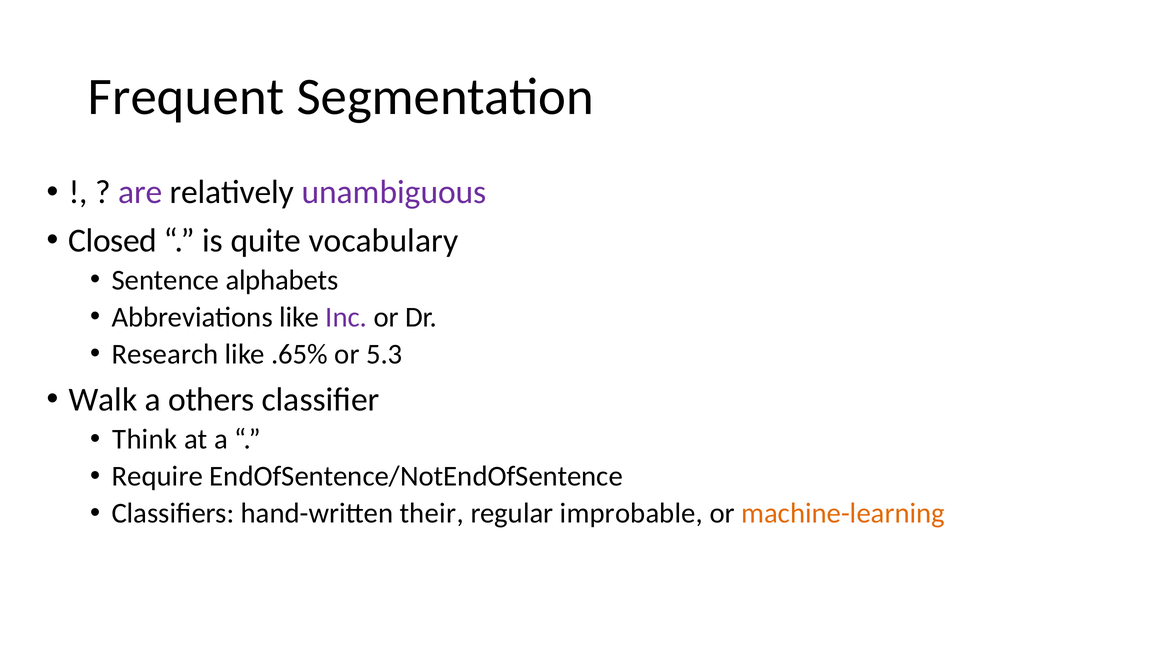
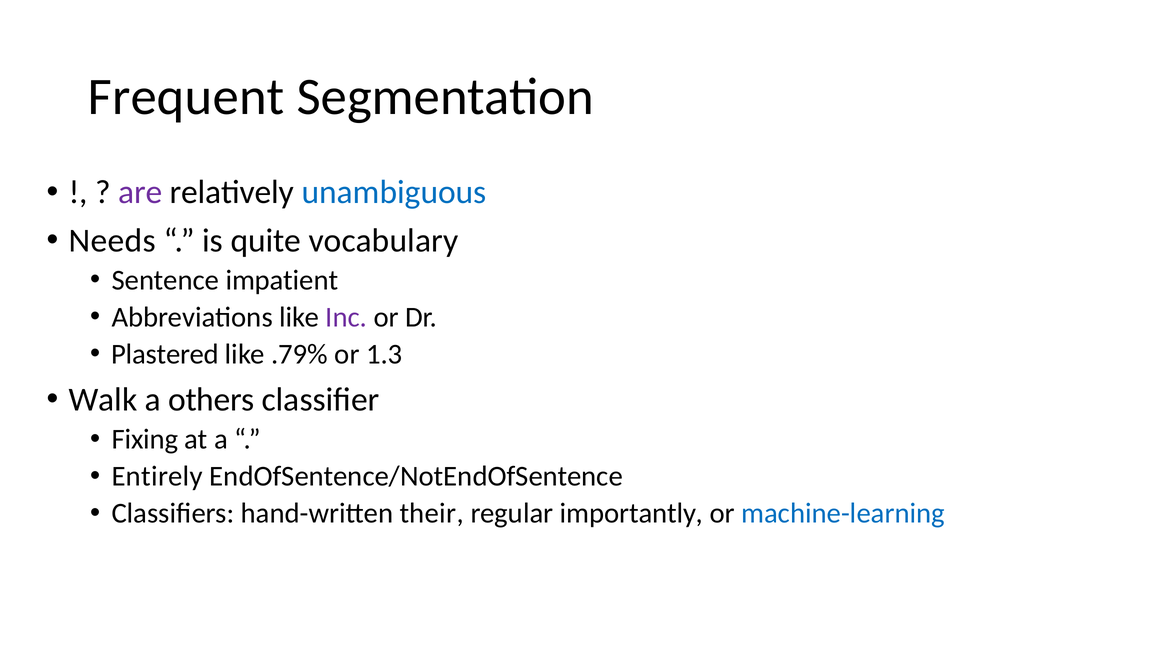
unambiguous colour: purple -> blue (394, 192)
Closed: Closed -> Needs (112, 240)
alphabets: alphabets -> impatient (282, 280)
Research: Research -> Plastered (165, 354)
.65%: .65% -> .79% (299, 354)
5.3: 5.3 -> 1.3 (384, 354)
Think: Think -> Fixing (145, 439)
Require: Require -> Entirely (157, 476)
improbable: improbable -> importantly (632, 513)
machine-learning colour: orange -> blue (843, 513)
